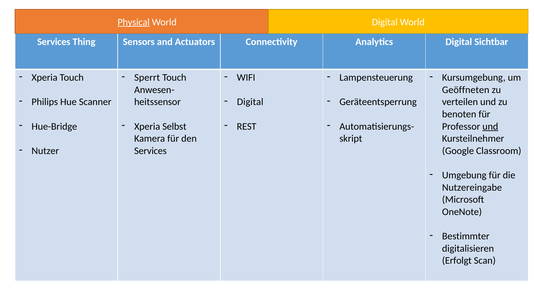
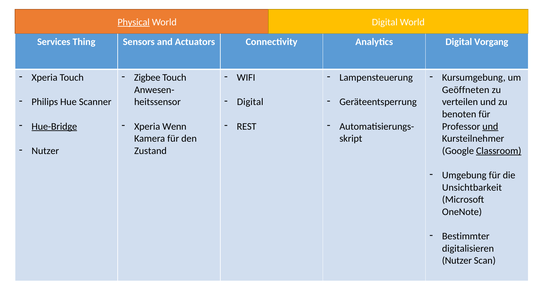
Sichtbar: Sichtbar -> Vorgang (491, 42)
Sperrt: Sperrt -> Zigbee (147, 78)
Hue-Bridge underline: none -> present (54, 127)
Selbst: Selbst -> Wenn (174, 127)
Services: Services -> Zustand (150, 151)
Classroom underline: none -> present (499, 151)
Nutzereingabe: Nutzereingabe -> Unsichtbarkeit (472, 188)
Erfolgt: Erfolgt -> Nutzer (457, 261)
